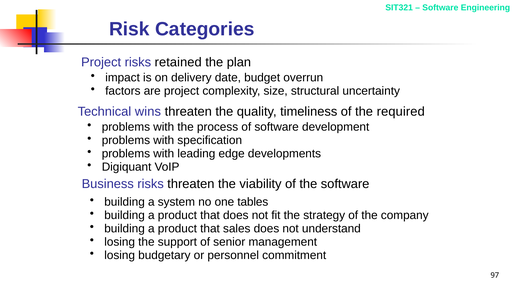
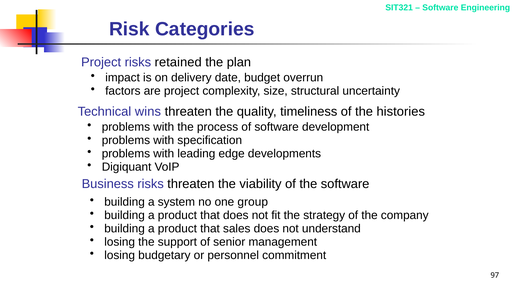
required: required -> histories (401, 112)
tables: tables -> group (253, 202)
